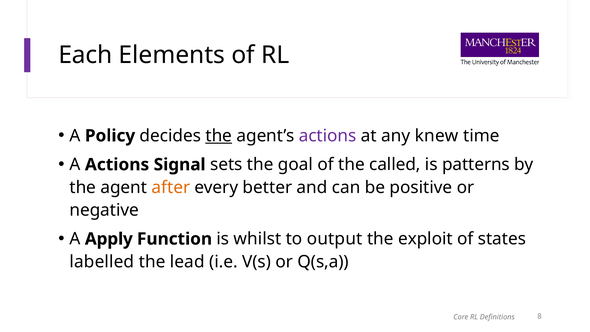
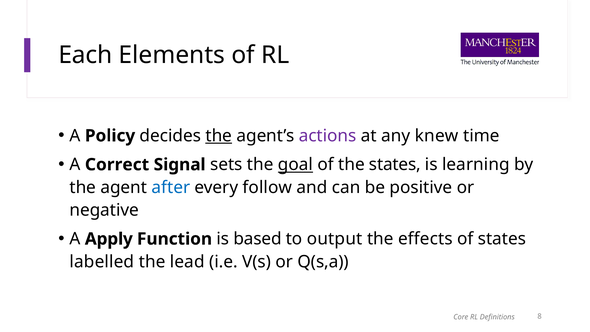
A Actions: Actions -> Correct (117, 165)
goal underline: none -> present (295, 165)
the called: called -> states (395, 165)
patterns: patterns -> learning (476, 165)
after colour: orange -> blue (171, 187)
better: better -> follow (267, 187)
whilst: whilst -> based (258, 239)
exploit: exploit -> effects (425, 239)
